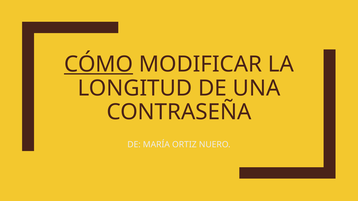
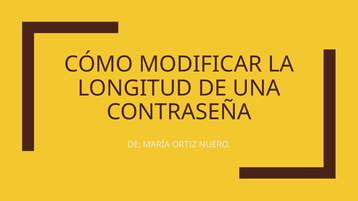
CÓMO underline: present -> none (99, 64)
